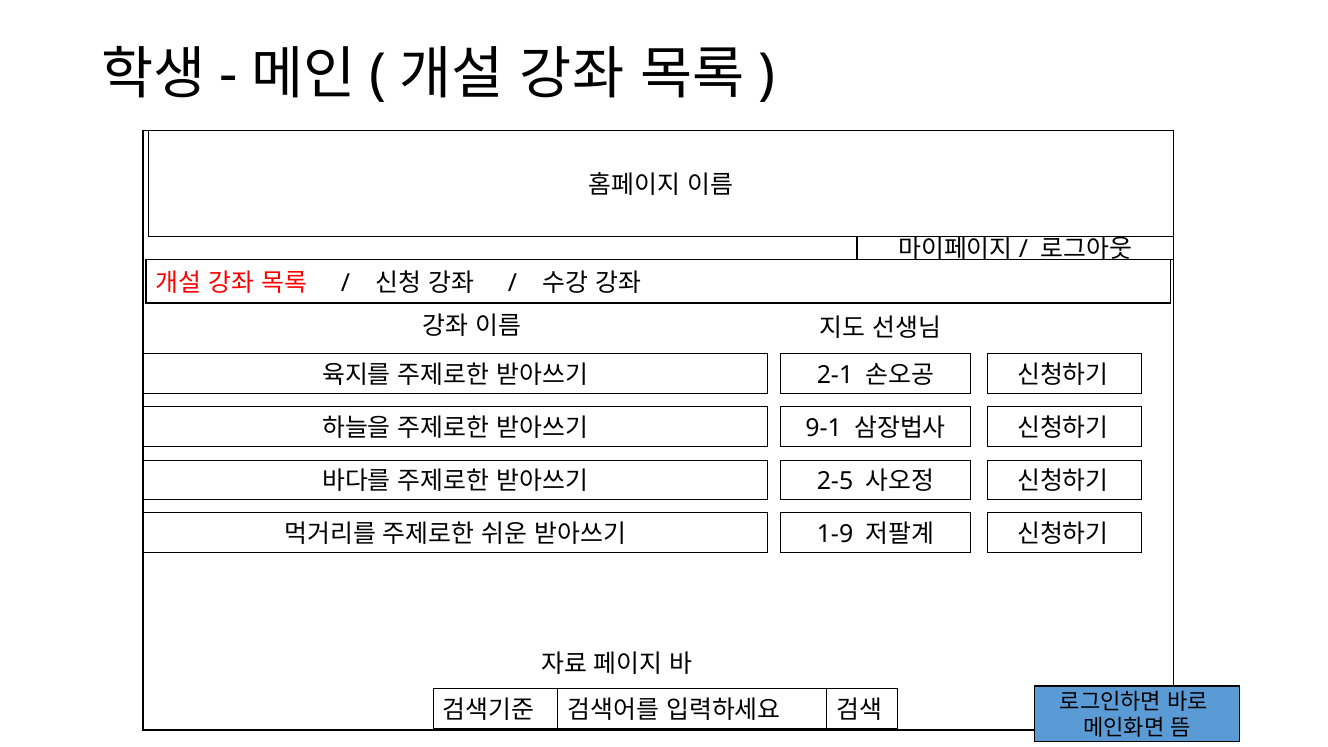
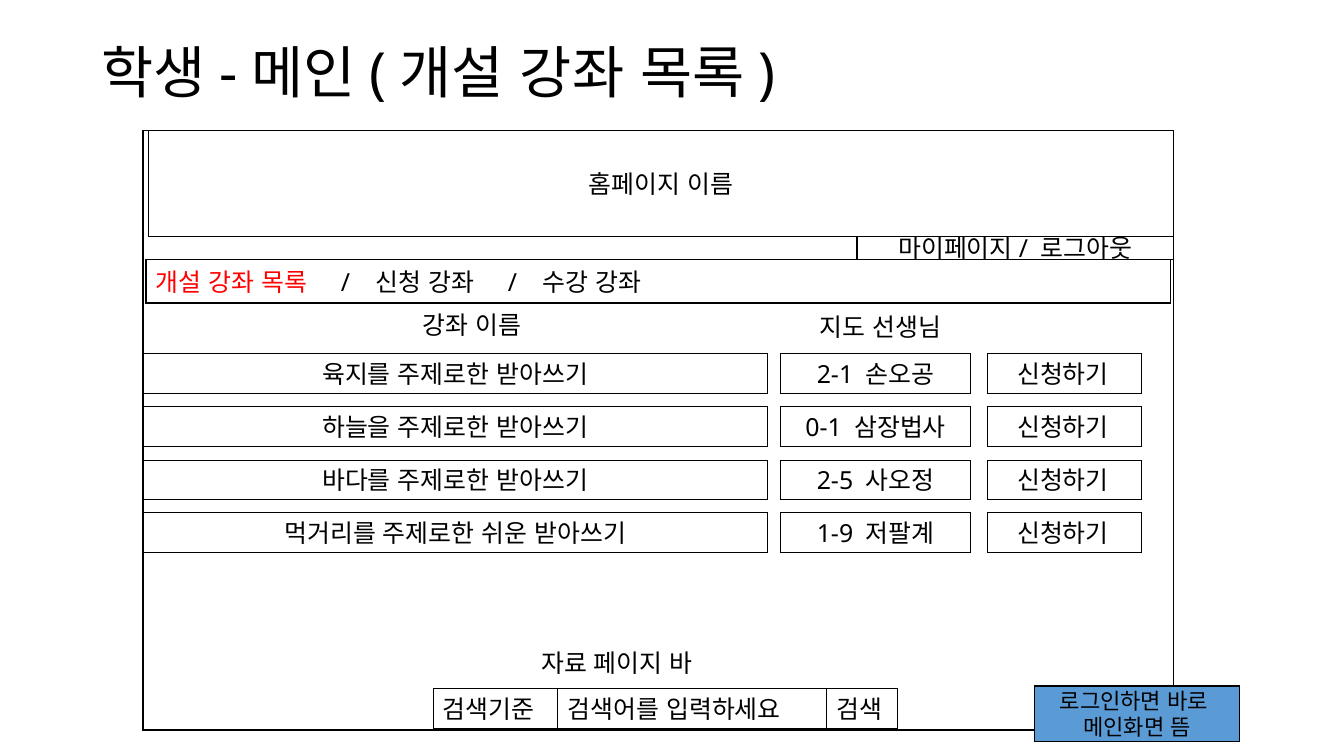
9-1: 9-1 -> 0-1 (824, 428)
